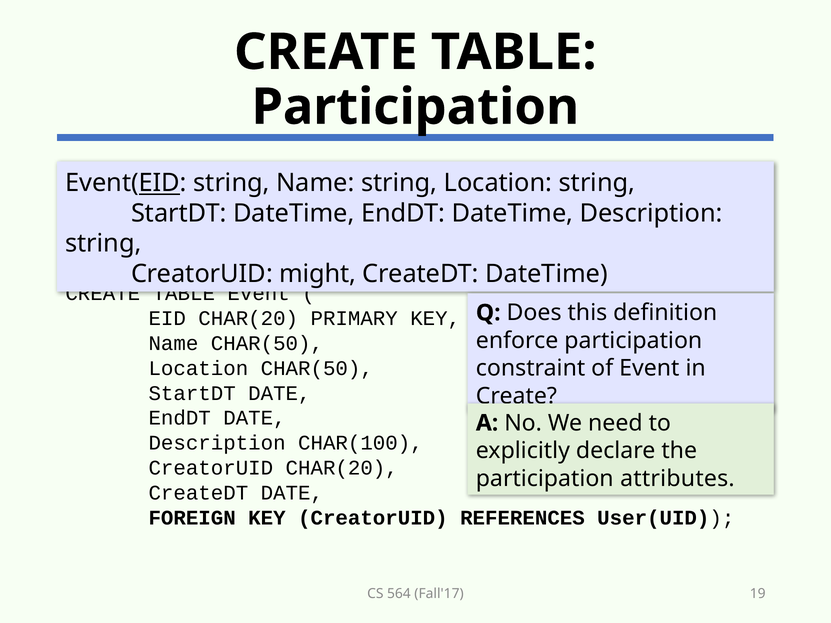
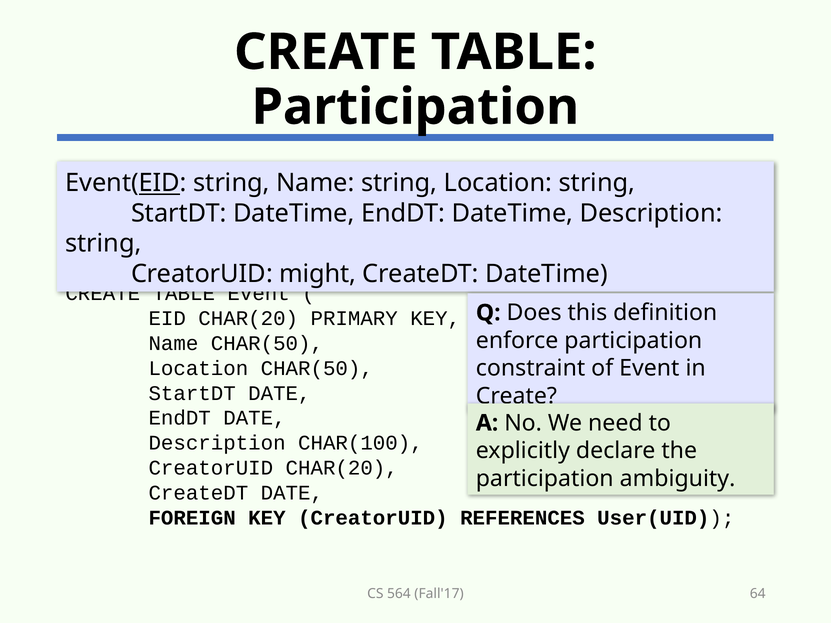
attributes: attributes -> ambiguity (678, 479)
19: 19 -> 64 (758, 594)
